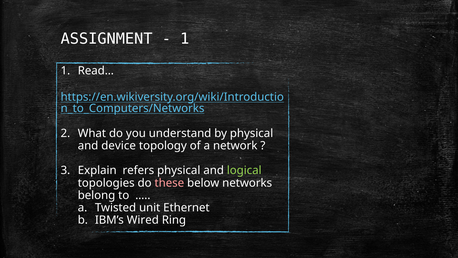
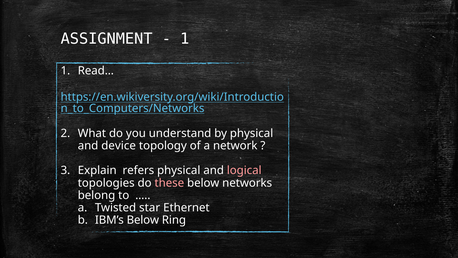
logical colour: light green -> pink (244, 170)
unit: unit -> star (150, 207)
IBM’s Wired: Wired -> Below (143, 220)
